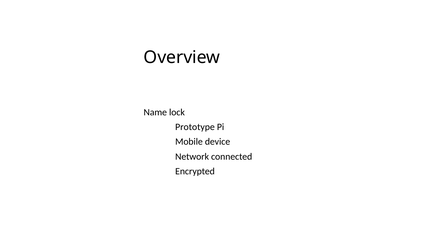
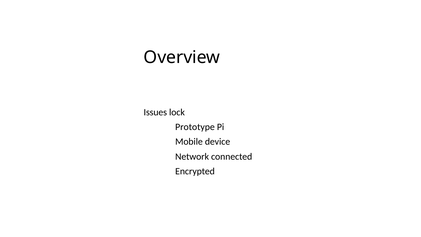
Name: Name -> Issues (155, 112)
